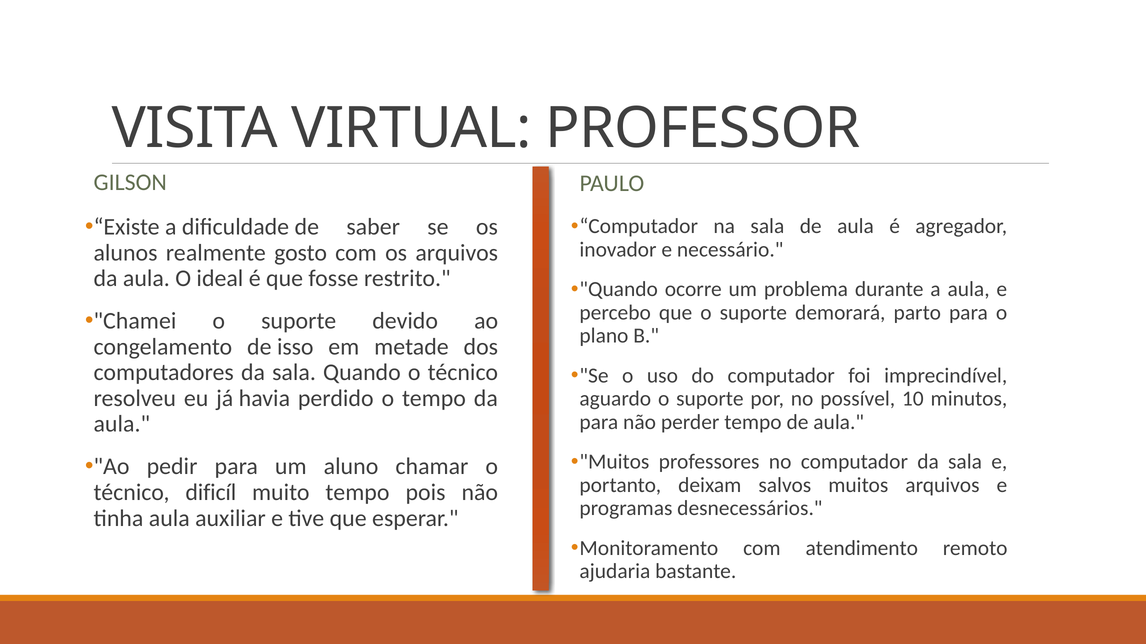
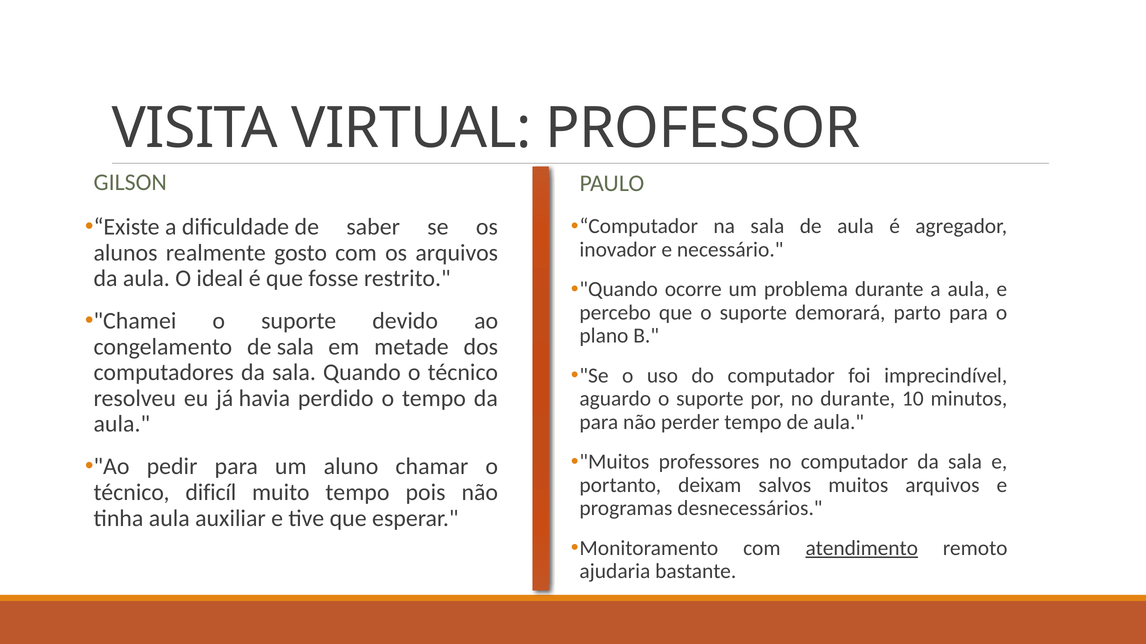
de isso: isso -> sala (295, 347)
no possível: possível -> durante (858, 399)
atendimento underline: none -> present (862, 549)
